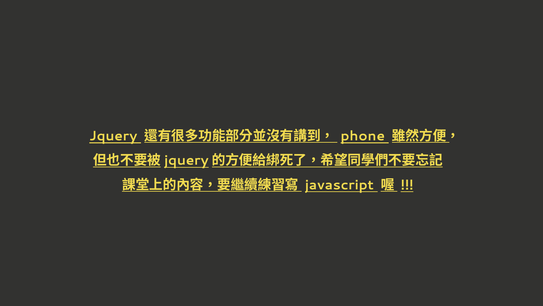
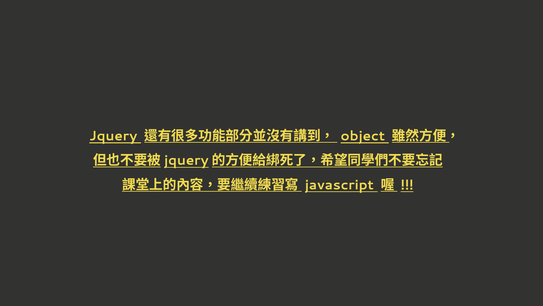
phone: phone -> object (363, 136)
